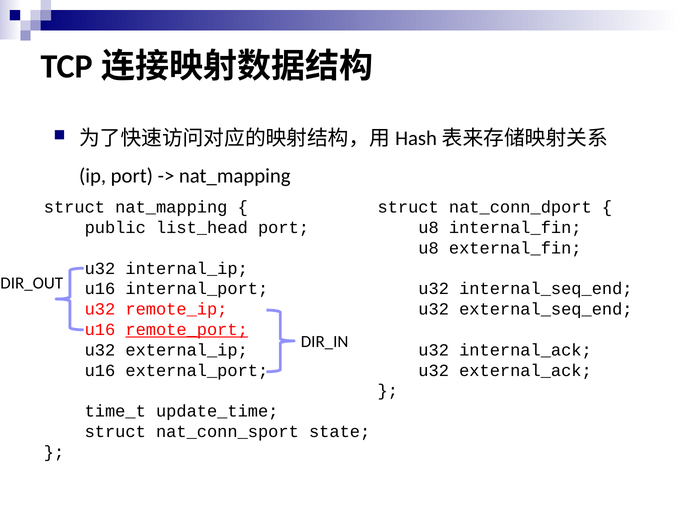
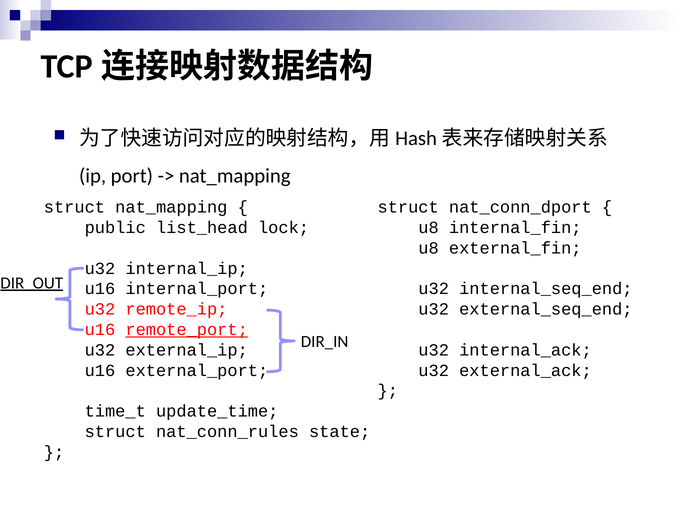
list_head port: port -> lock (284, 228)
DIR_OUT underline: none -> present (32, 283)
nat_conn_sport: nat_conn_sport -> nat_conn_rules (227, 432)
